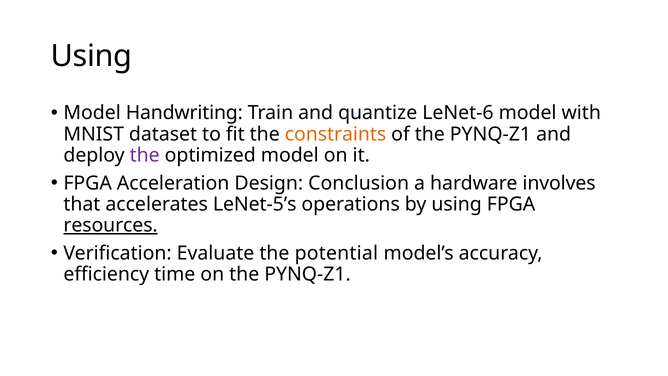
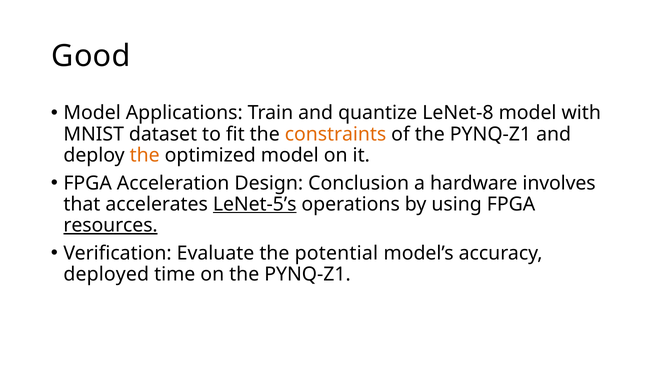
Using: Using -> Good (91, 56)
Handwriting: Handwriting -> Applications (184, 113)
LeNet-6: LeNet-6 -> LeNet-8 (458, 113)
the colour: purple -> orange (145, 155)
LeNet-5’s underline: none -> present (255, 204)
efficiency: efficiency -> deployed (106, 274)
